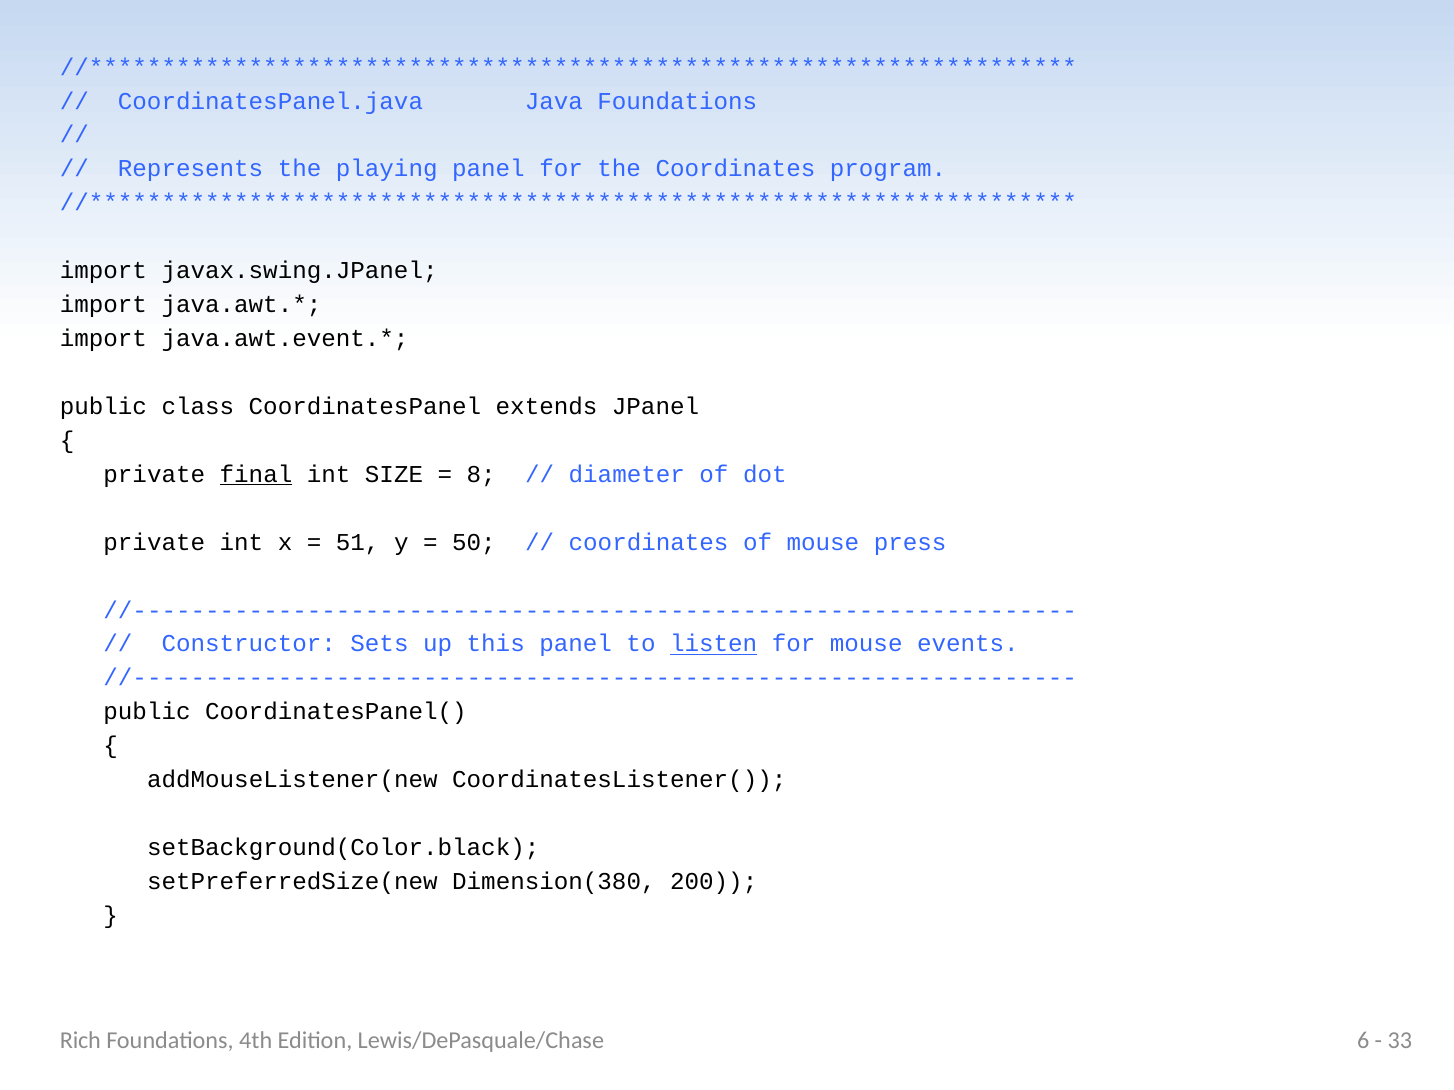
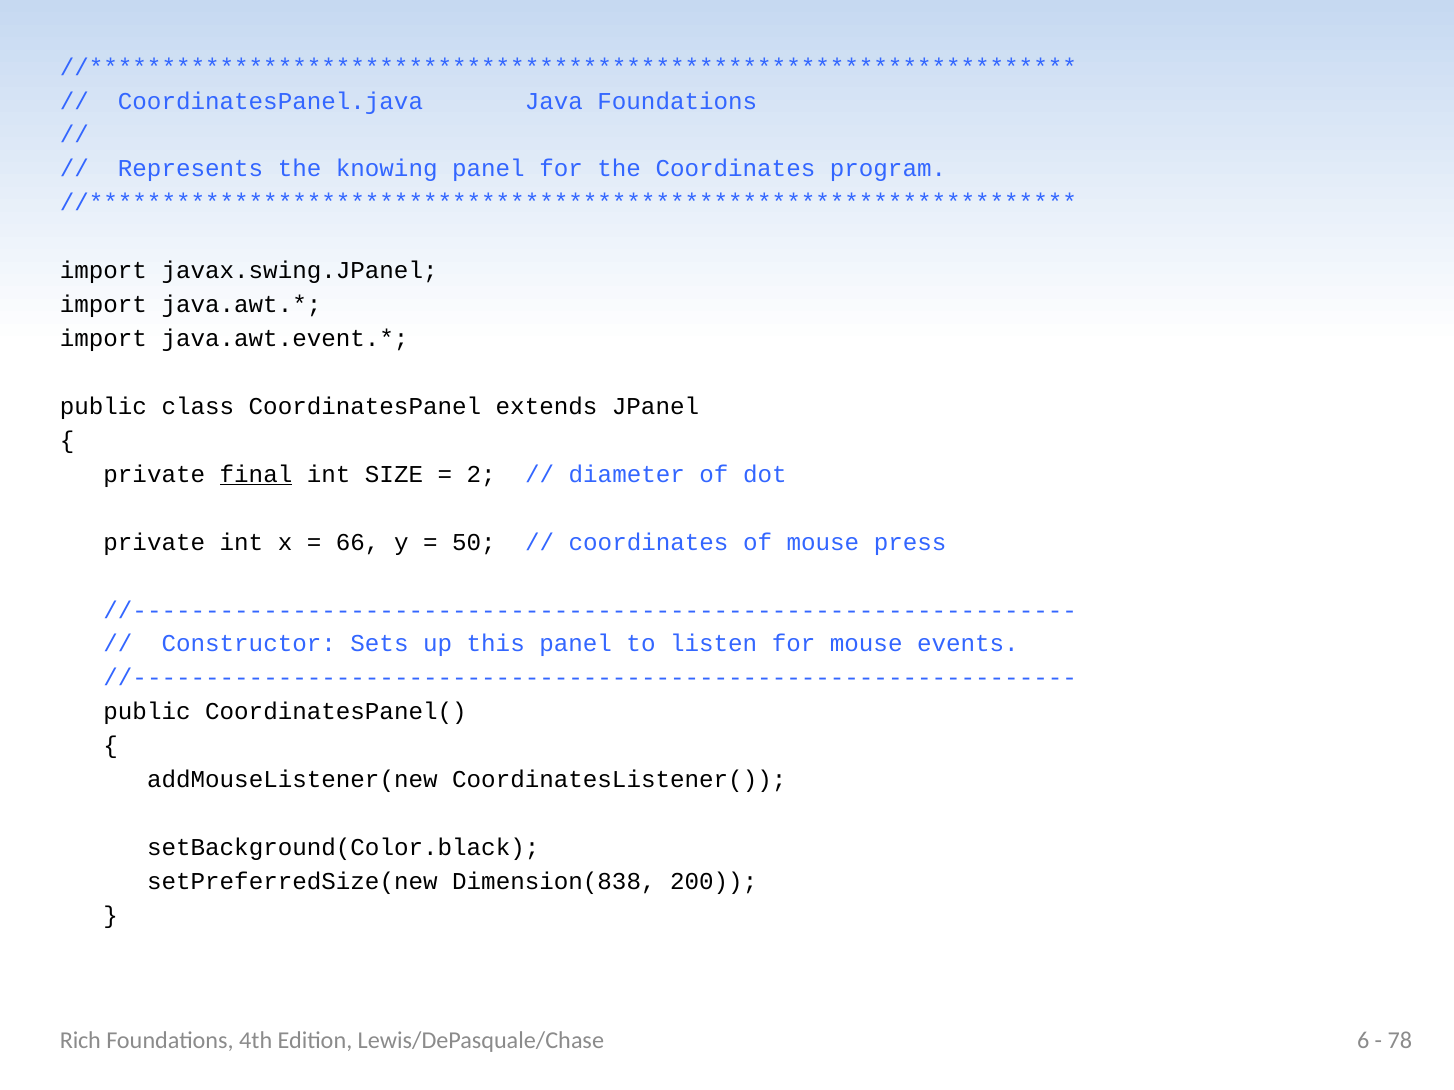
playing: playing -> knowing (387, 169)
8: 8 -> 2 (481, 475)
51: 51 -> 66 (358, 542)
listen underline: present -> none (714, 644)
Dimension(380: Dimension(380 -> Dimension(838 (554, 882)
33: 33 -> 78 (1400, 1041)
